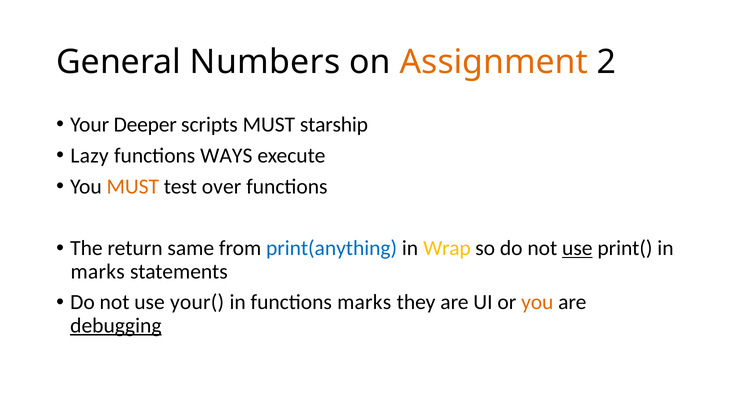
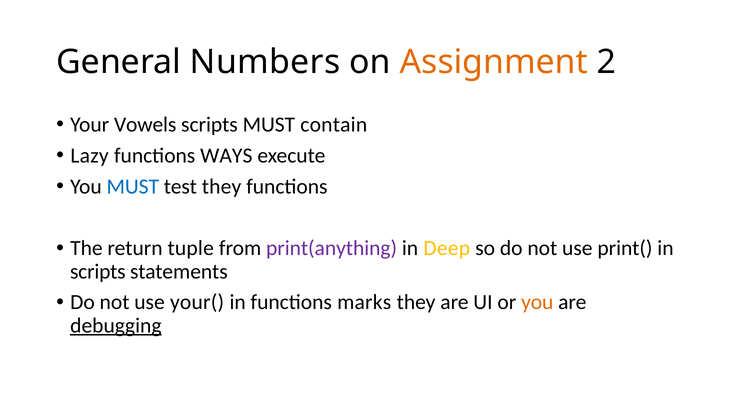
Deeper: Deeper -> Vowels (145, 125)
starship: starship -> contain (334, 125)
MUST colour: orange -> blue (133, 187)
test over: over -> they (222, 187)
same: same -> tuple (191, 249)
print(anything colour: blue -> purple (332, 249)
Wrap: Wrap -> Deep (447, 249)
use underline: present -> none (577, 249)
marks: marks -> scripts (98, 272)
